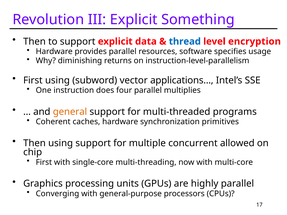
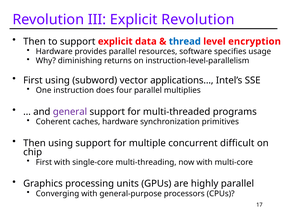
Explicit Something: Something -> Revolution (198, 20)
general colour: orange -> purple (70, 112)
allowed: allowed -> difficult (237, 143)
